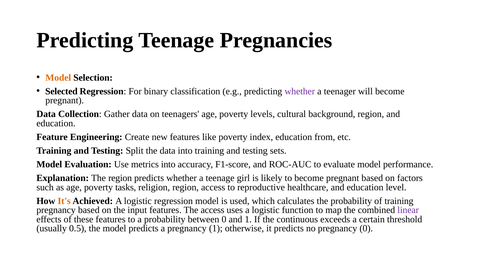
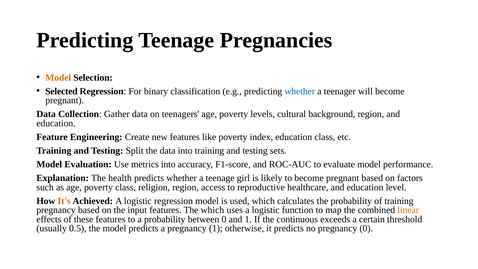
whether colour: purple -> blue (300, 91)
education from: from -> class (325, 137)
The region: region -> health (120, 178)
poverty tasks: tasks -> class (126, 187)
The access: access -> which (212, 210)
linear colour: purple -> orange (408, 210)
